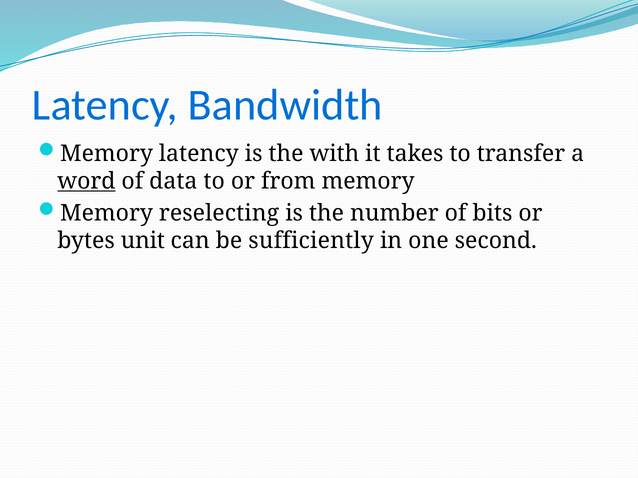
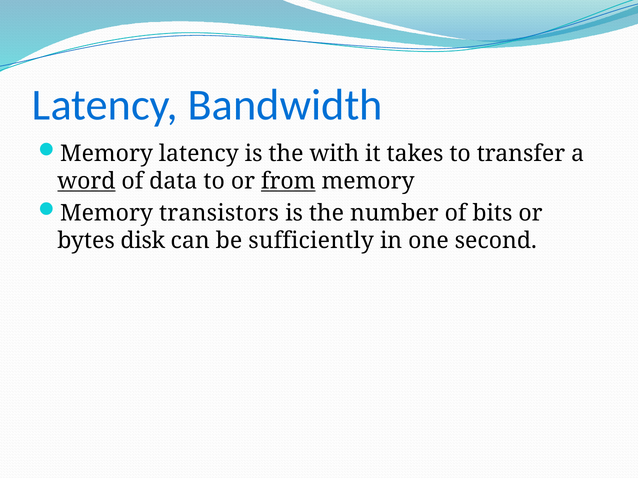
from underline: none -> present (288, 181)
reselecting: reselecting -> transistors (219, 213)
unit: unit -> disk (143, 241)
